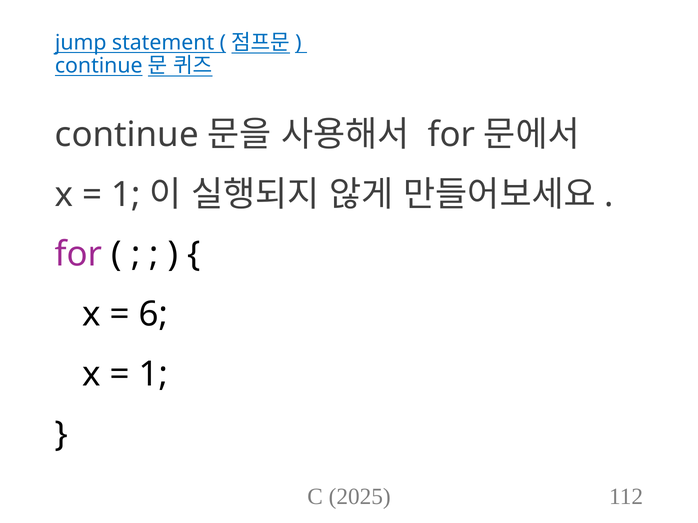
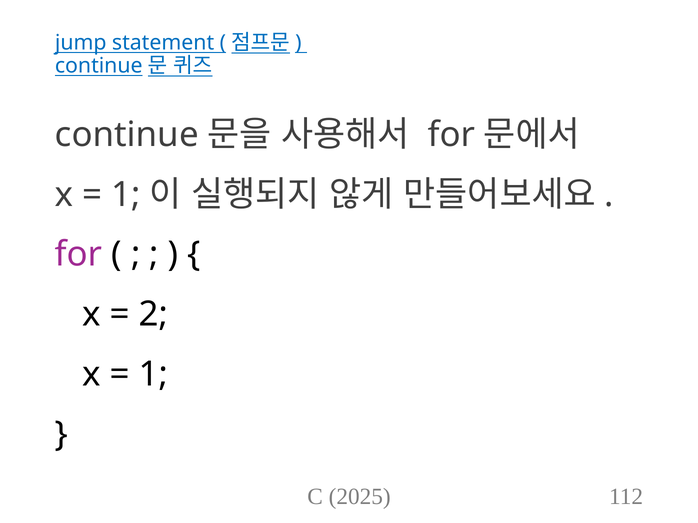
6: 6 -> 2 (153, 315)
